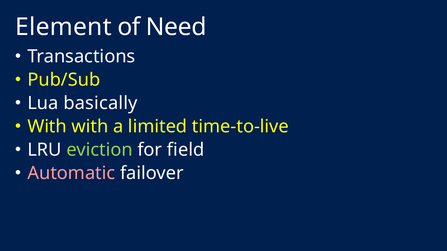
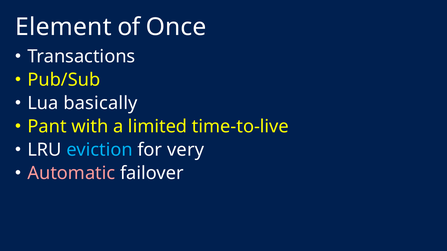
Need: Need -> Once (176, 27)
With: With -> Pant (47, 127)
eviction colour: light green -> light blue (100, 150)
field: field -> very (186, 150)
